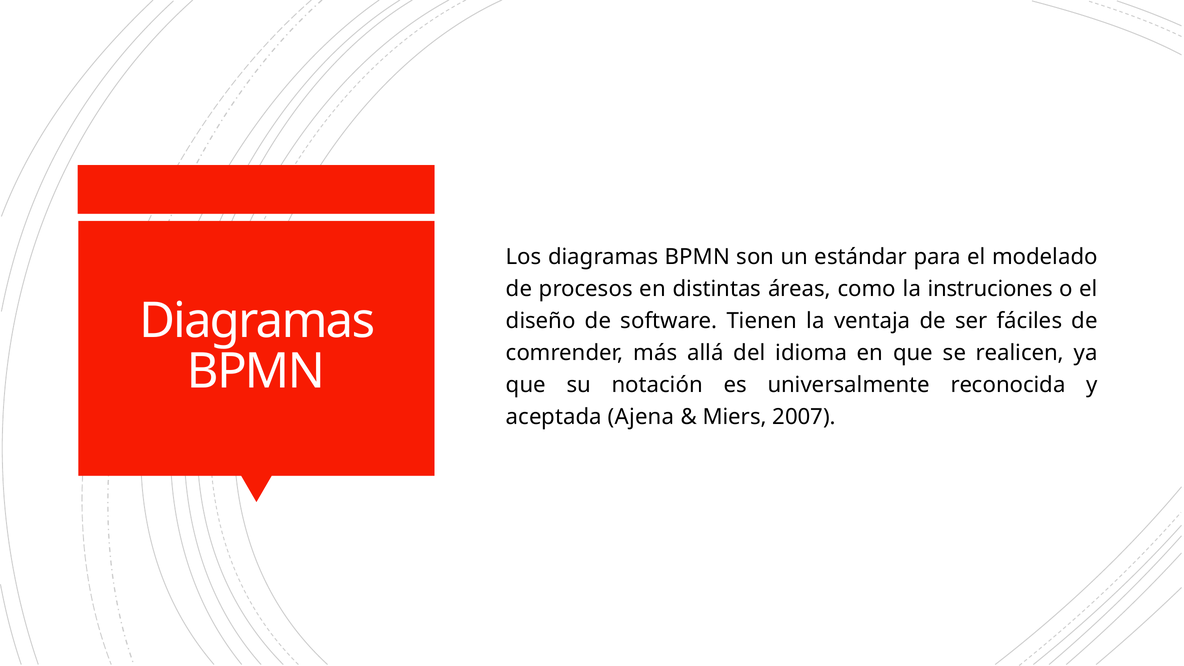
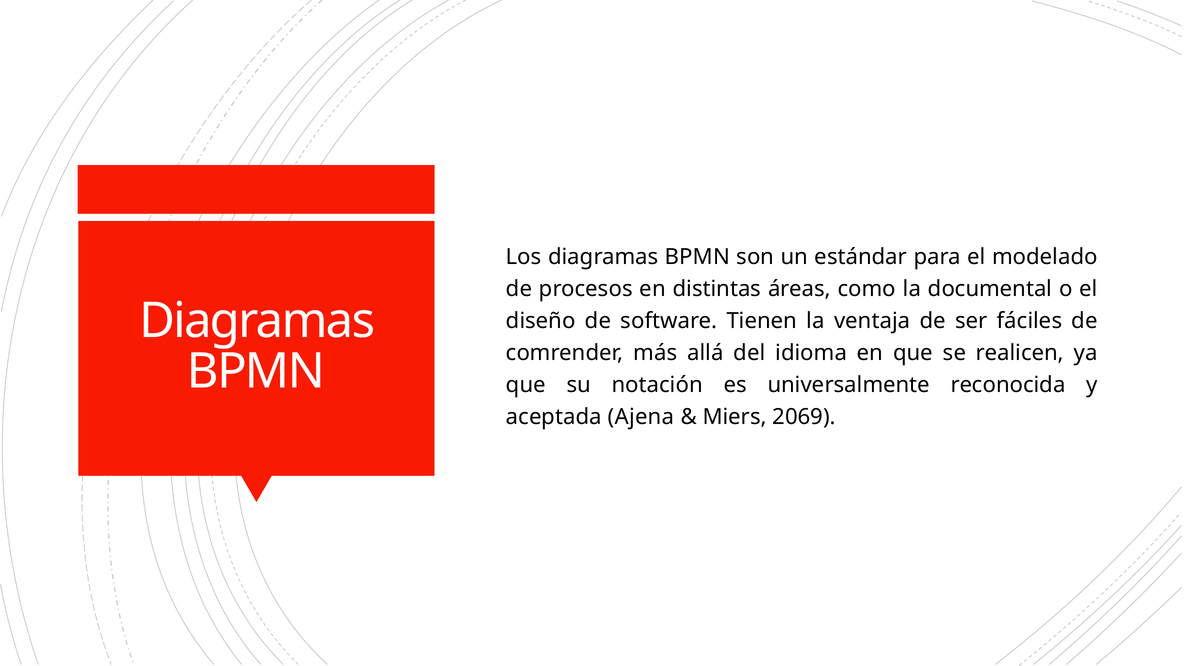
instruciones: instruciones -> documental (990, 289)
2007: 2007 -> 2069 (804, 417)
